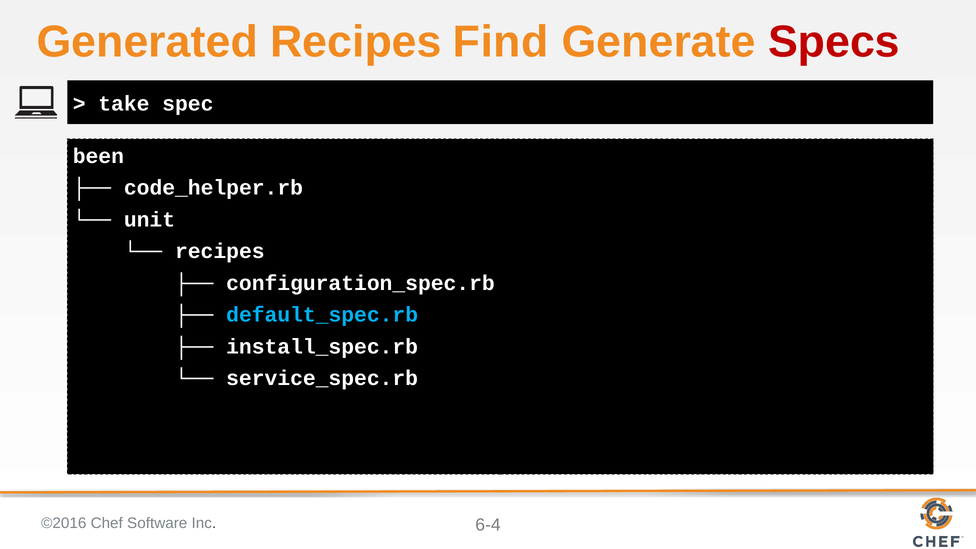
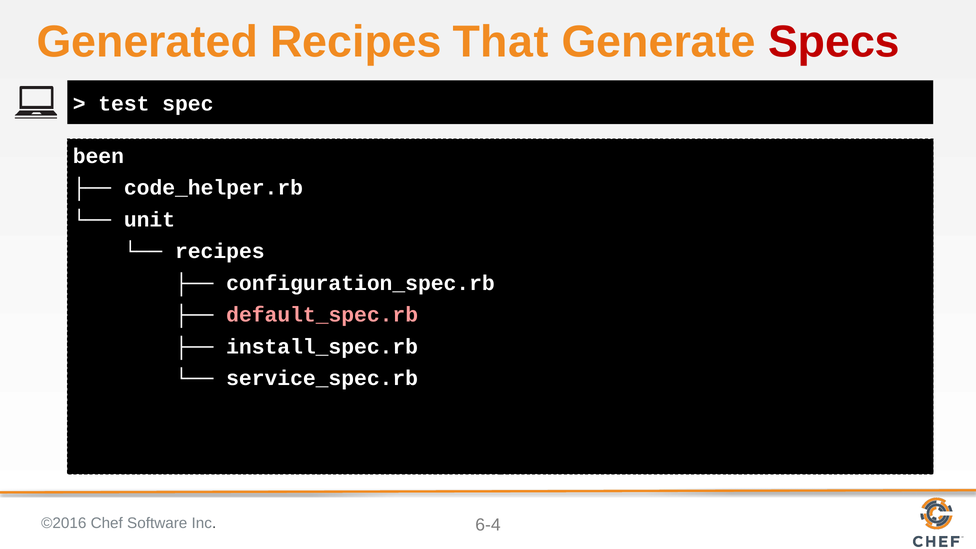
Find: Find -> That (501, 42)
take: take -> test (124, 104)
default_spec.rb colour: light blue -> pink (322, 315)
